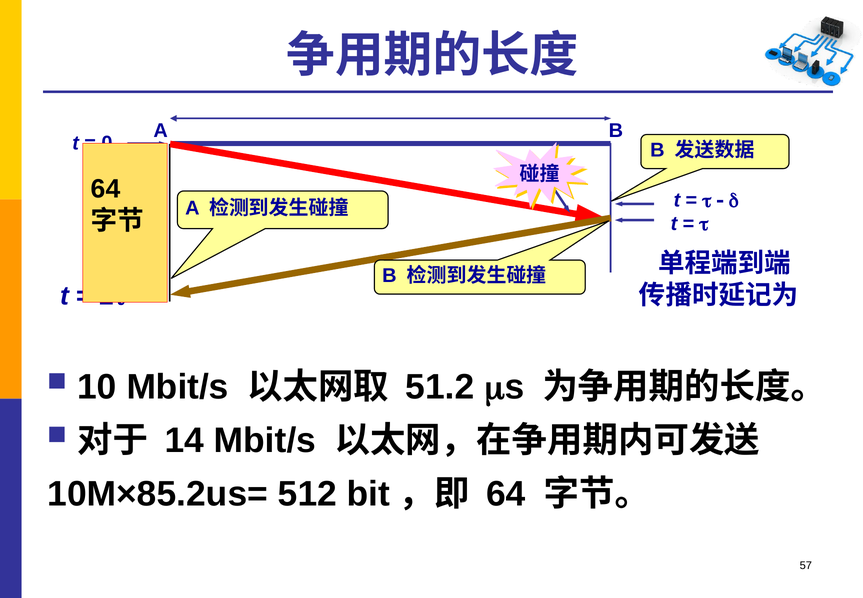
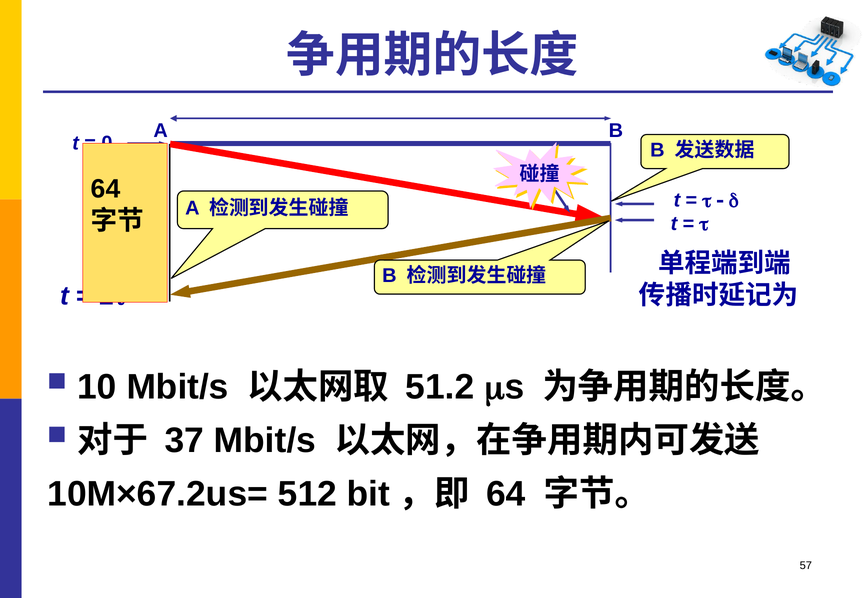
14: 14 -> 37 (184, 440)
10M×85.2us=: 10M×85.2us= -> 10M×67.2us= (158, 493)
